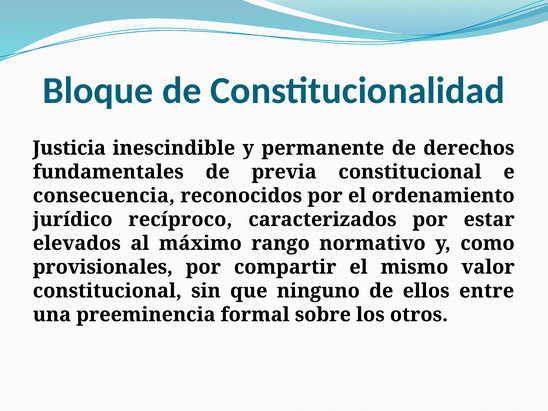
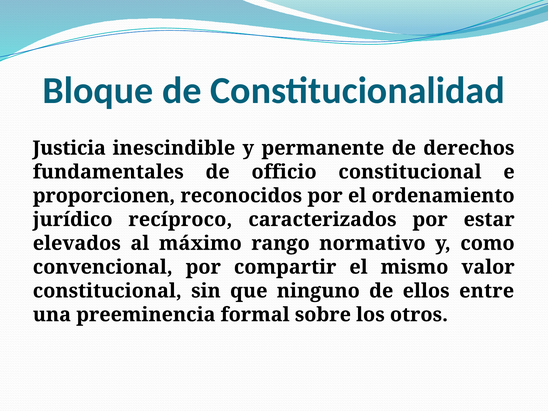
previa: previa -> officio (284, 172)
consecuencia: consecuencia -> proporcionen (104, 196)
provisionales: provisionales -> convencional (103, 267)
